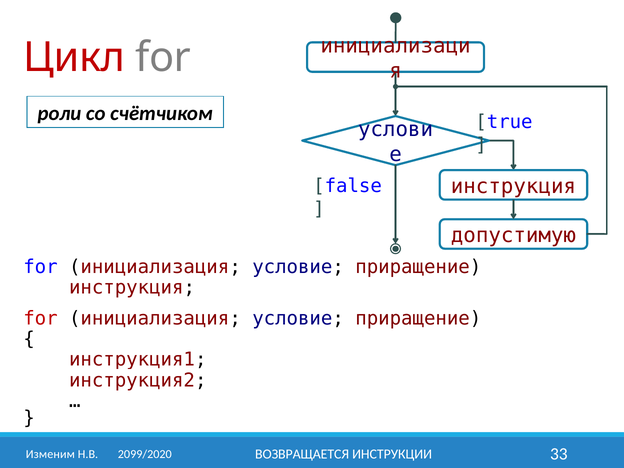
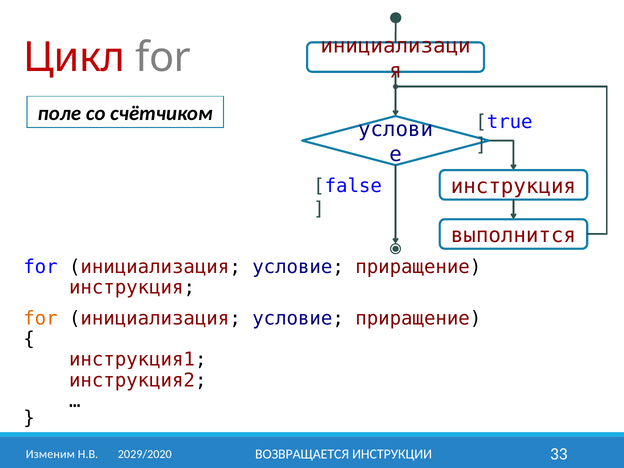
роли: роли -> поле (59, 113)
допустимую: допустимую -> выполнится (513, 235)
for colour: red -> orange (40, 318)
2099/2020: 2099/2020 -> 2029/2020 (145, 454)
